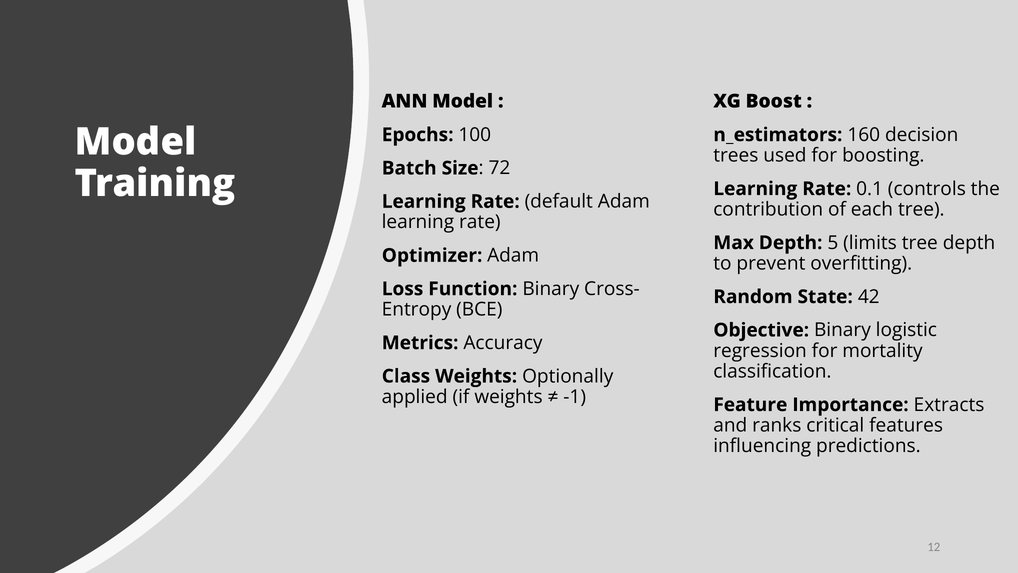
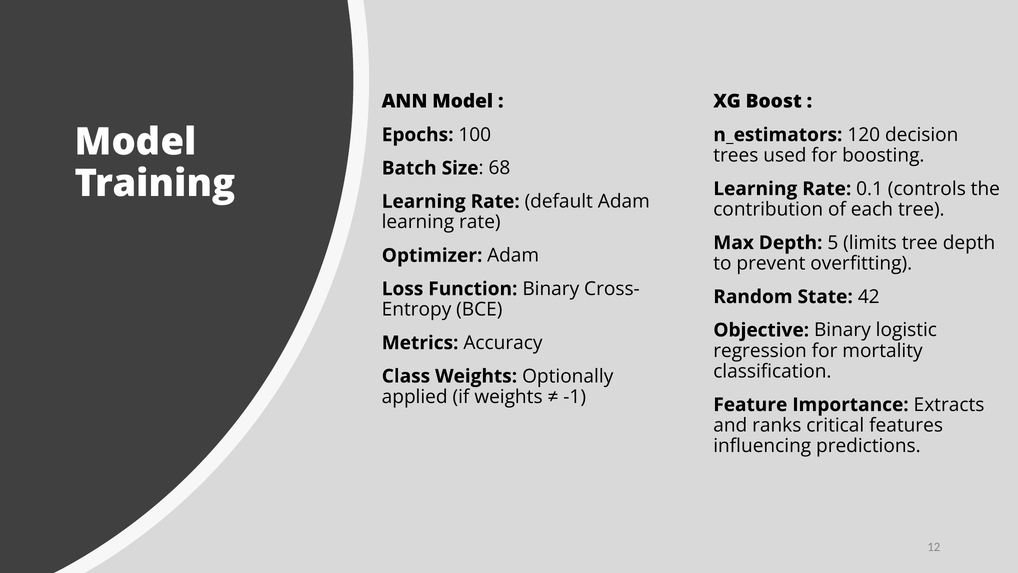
160: 160 -> 120 (864, 135)
72: 72 -> 68 (499, 168)
